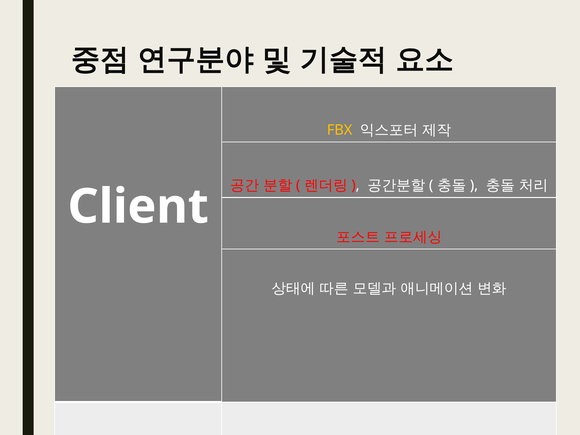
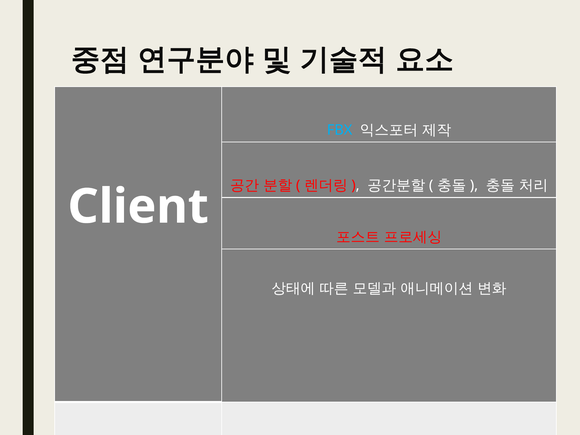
FBX colour: yellow -> light blue (340, 130)
